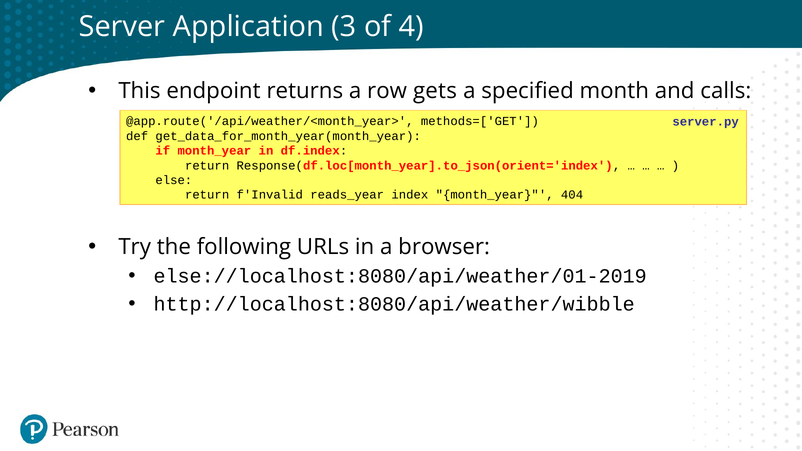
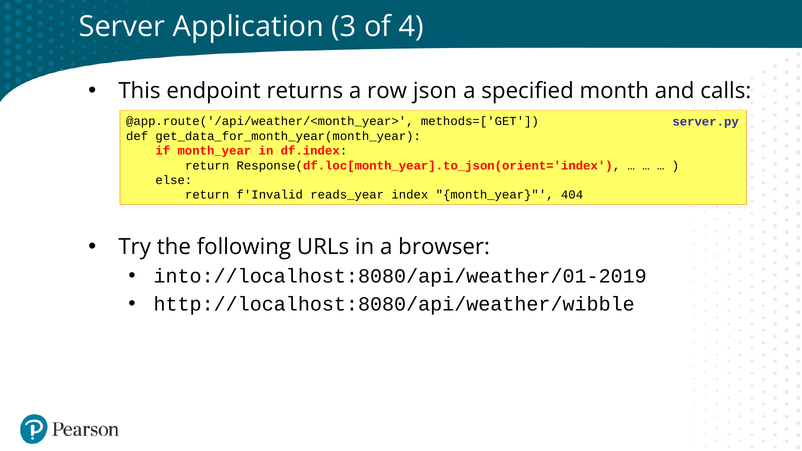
gets: gets -> json (435, 91)
else://localhost:8080/api/weather/01-2019: else://localhost:8080/api/weather/01-2019 -> into://localhost:8080/api/weather/01-2019 (400, 276)
